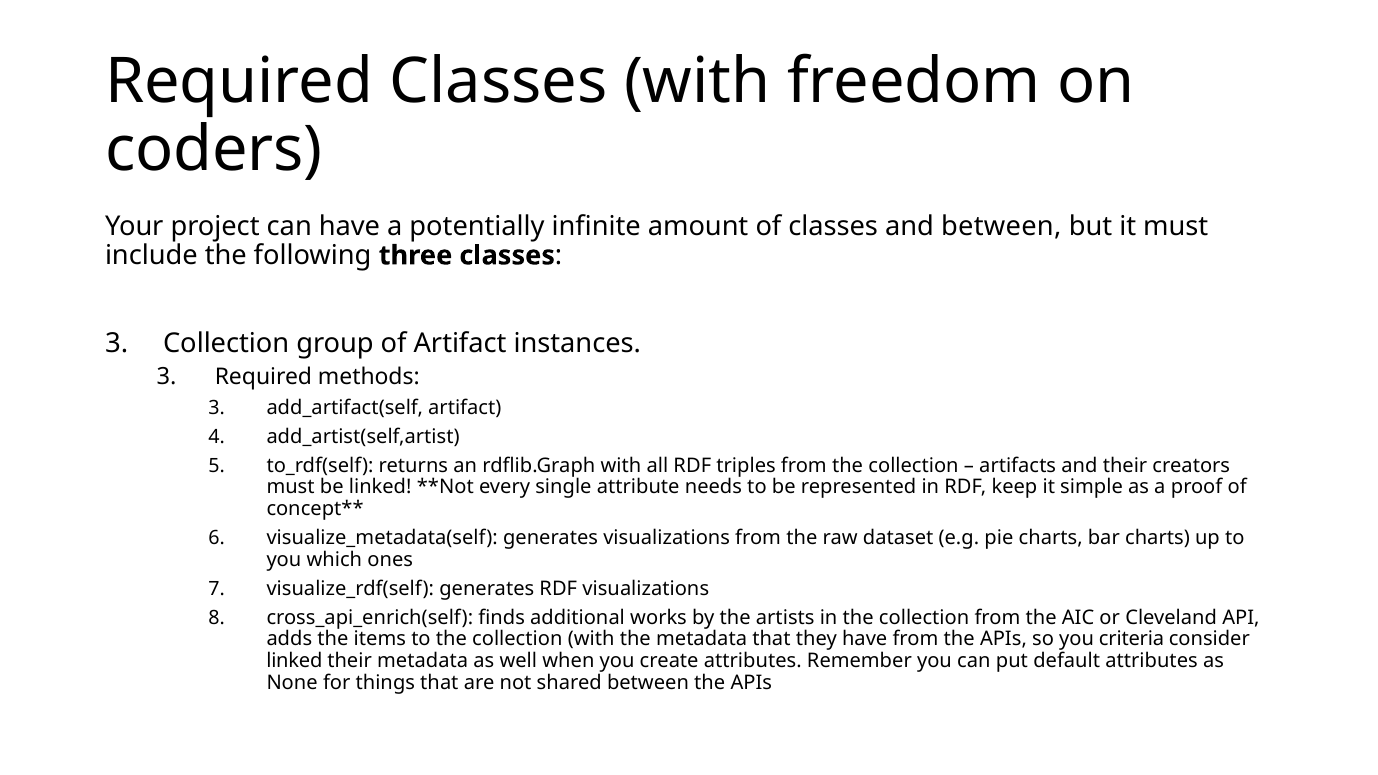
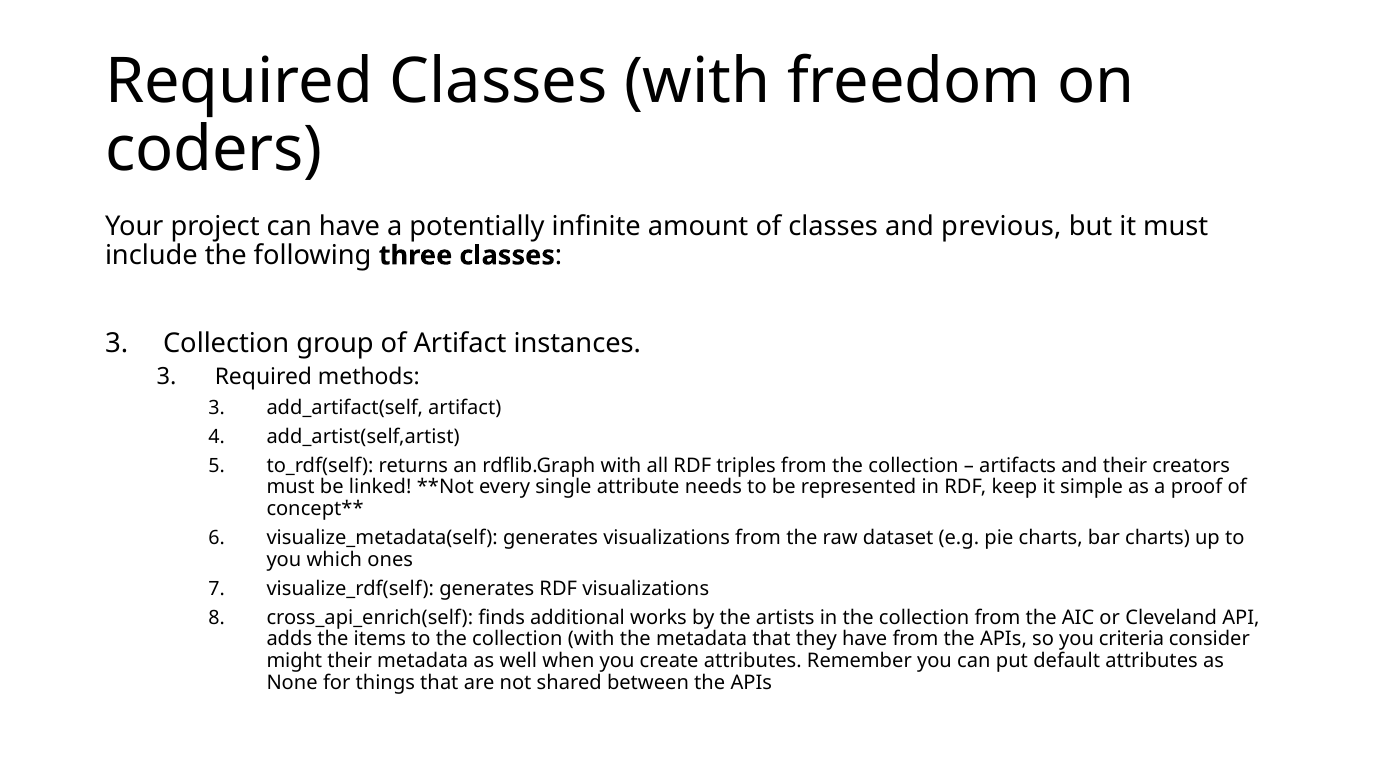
and between: between -> previous (1001, 226)
linked: linked -> might (294, 661)
